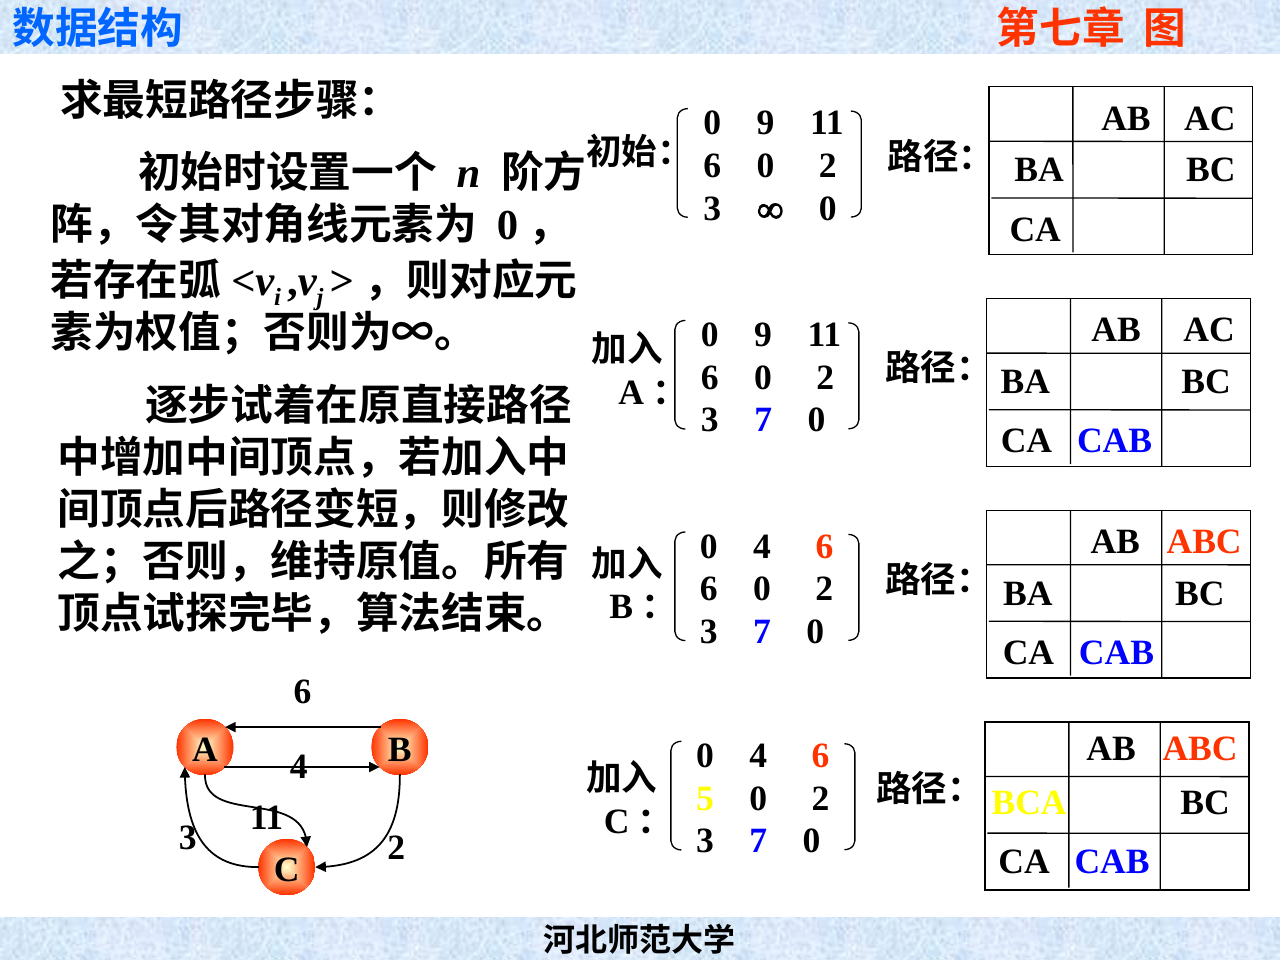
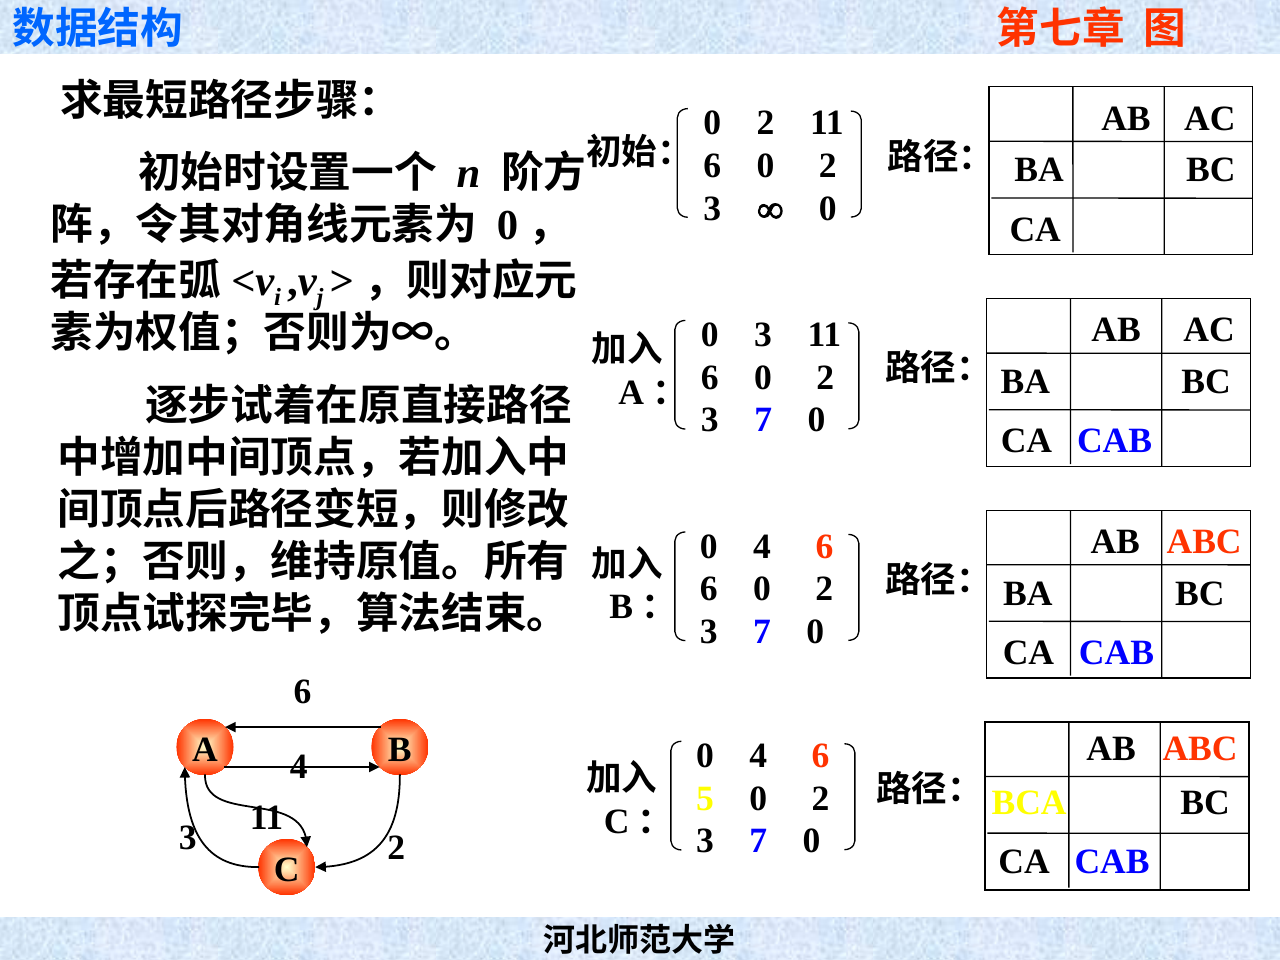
9: 9 -> 2 (766, 123)
9: 9 -> 3 (763, 335)
